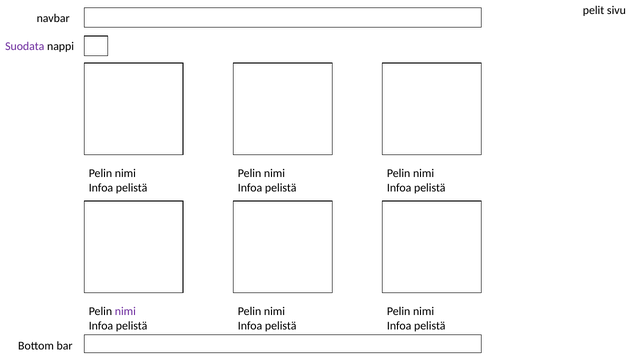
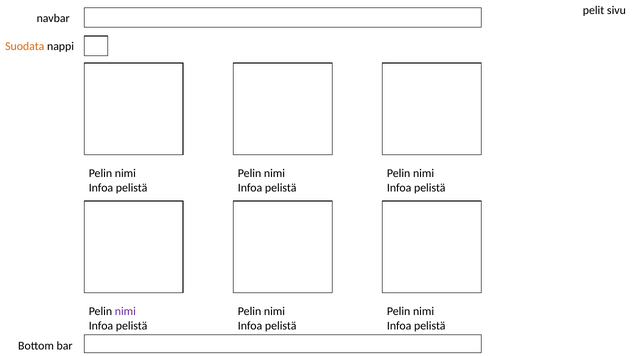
Suodata colour: purple -> orange (25, 46)
